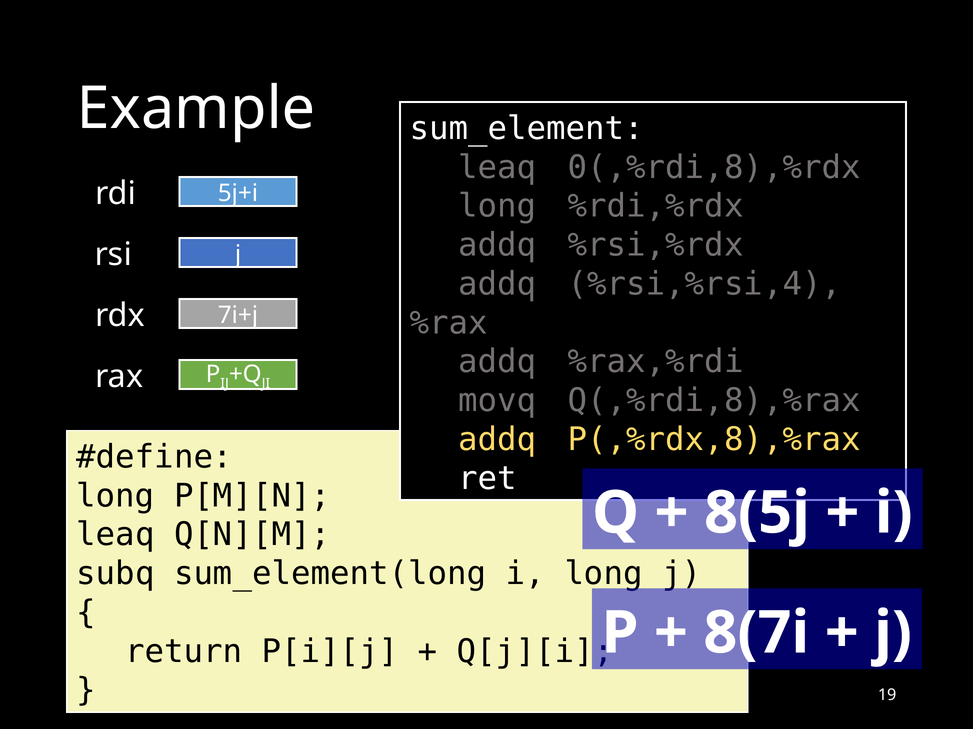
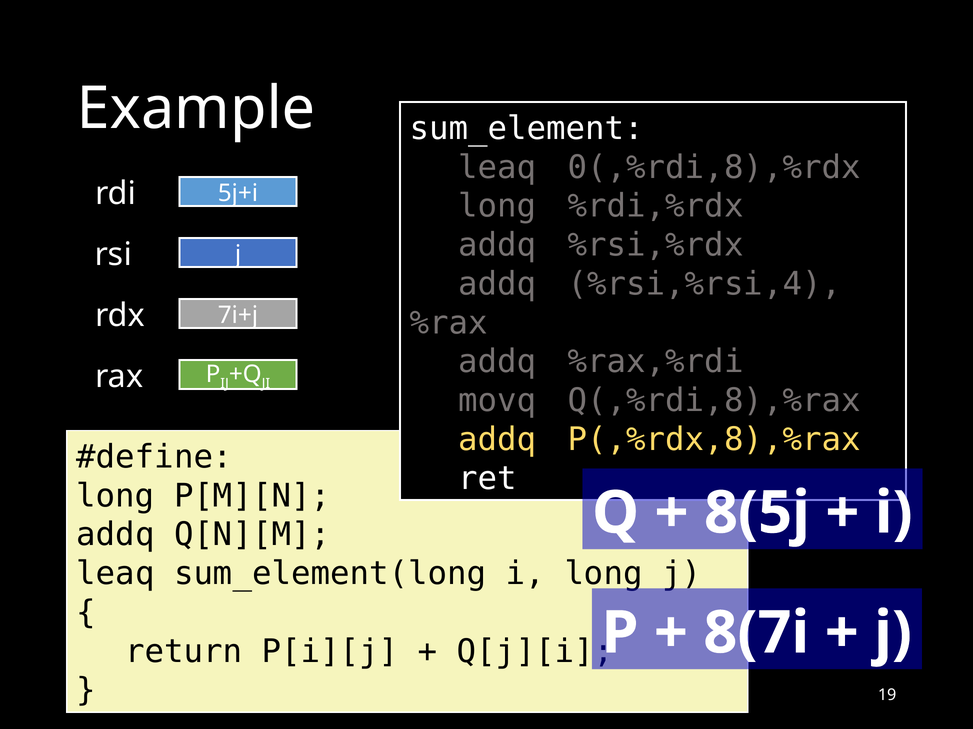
leaq: leaq -> addq (116, 535)
subq: subq -> leaq (116, 574)
